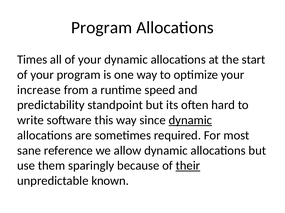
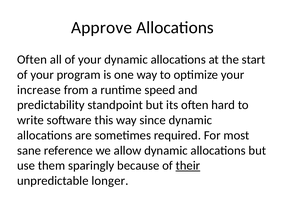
Program: Program -> Approve (102, 28)
Times: Times -> Often (32, 60)
dynamic underline: present -> none (190, 121)
known: known -> longer (110, 181)
